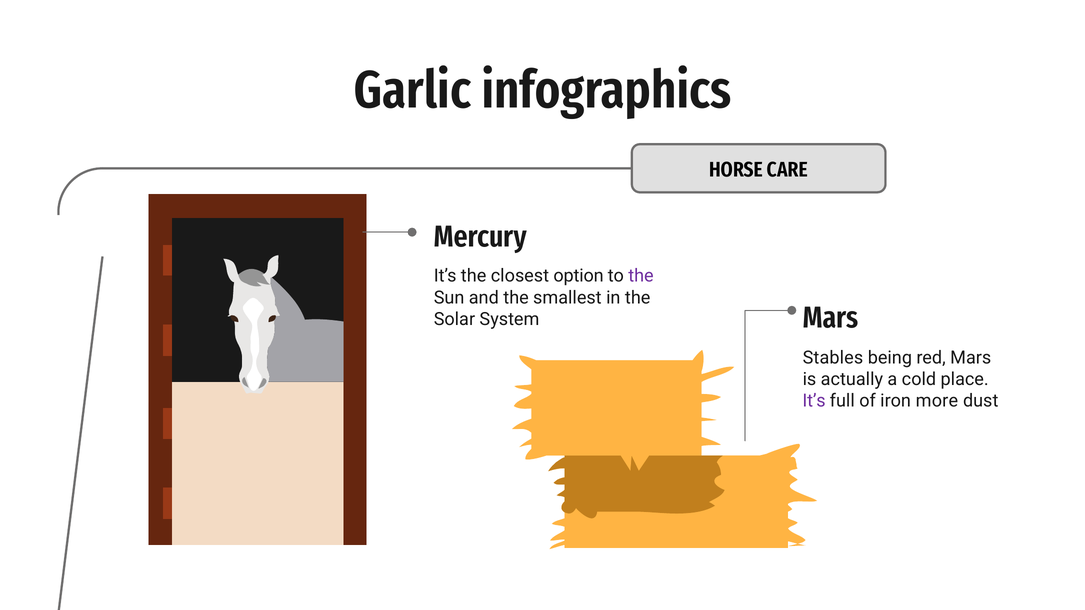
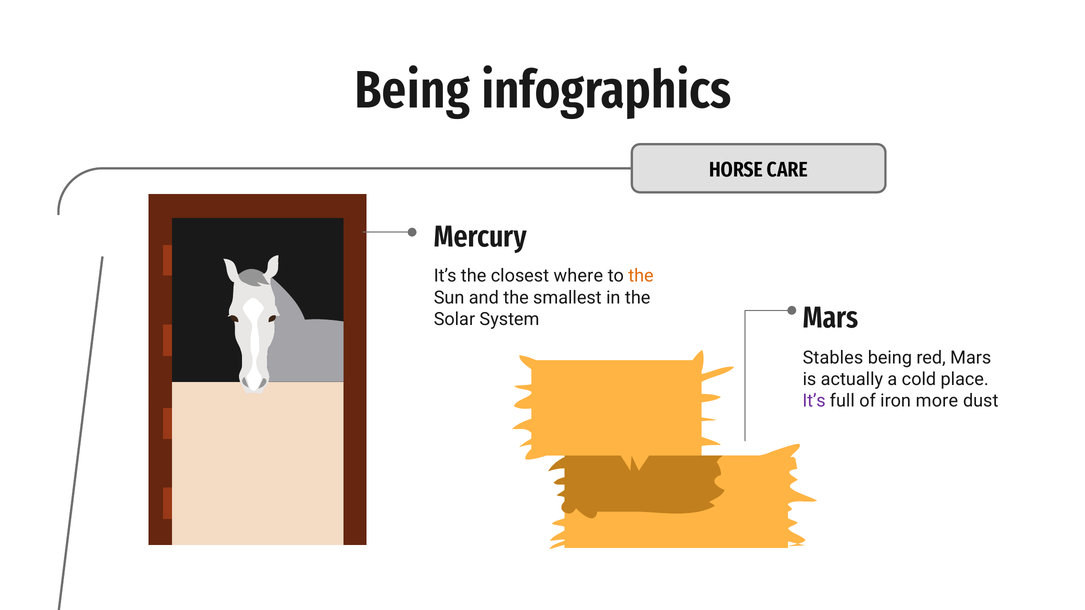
Garlic: Garlic -> Being (412, 90)
option: option -> where (578, 276)
the colour: purple -> orange (641, 276)
